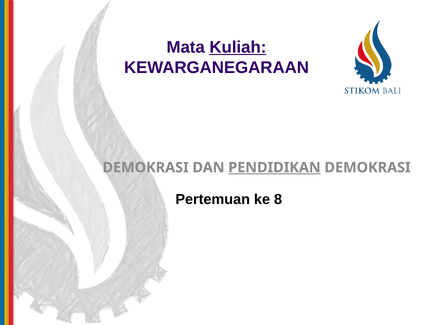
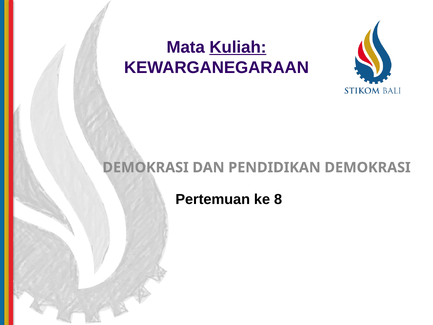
PENDIDIKAN underline: present -> none (274, 167)
